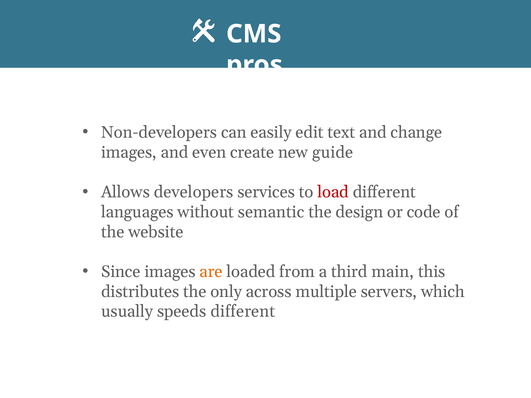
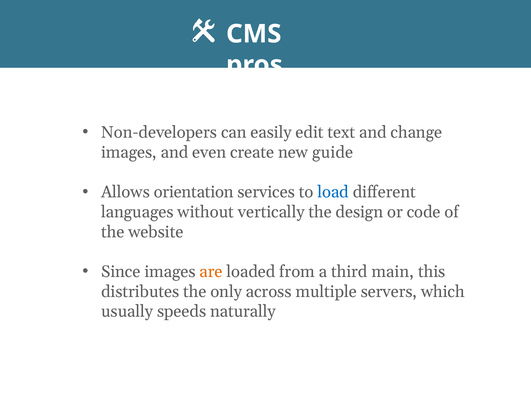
developers: developers -> orientation (194, 192)
load colour: red -> blue (333, 192)
semantic: semantic -> vertically (271, 212)
speeds different: different -> naturally (243, 312)
